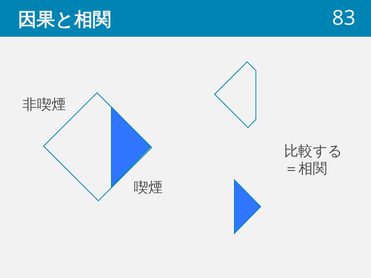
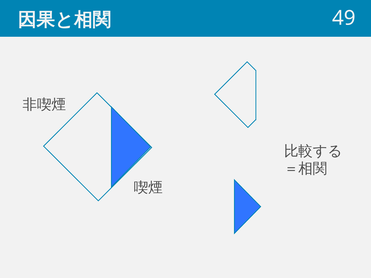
83: 83 -> 49 (344, 18)
